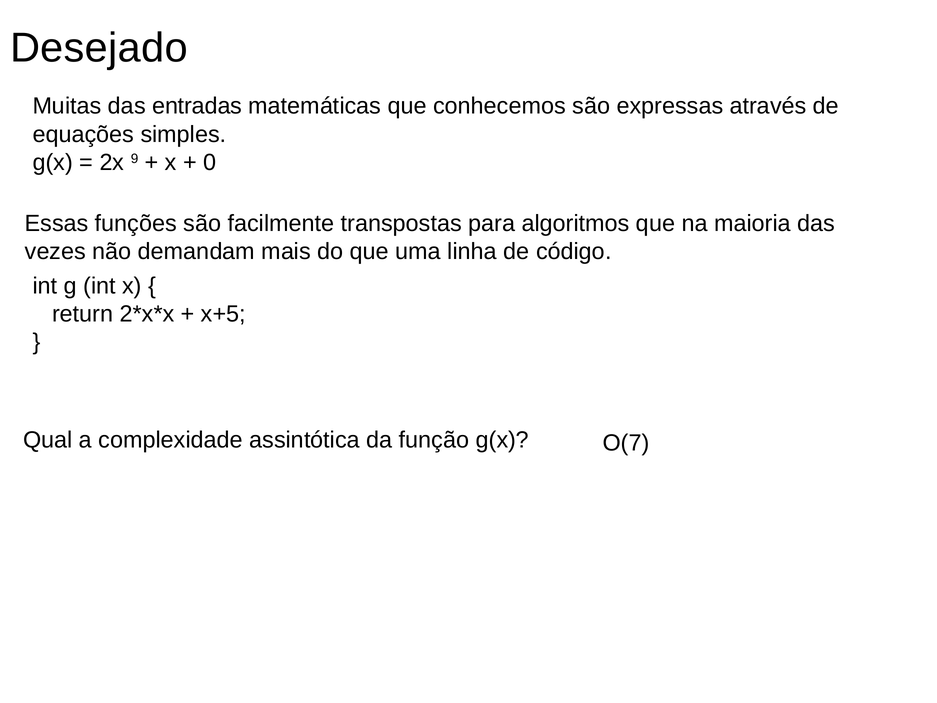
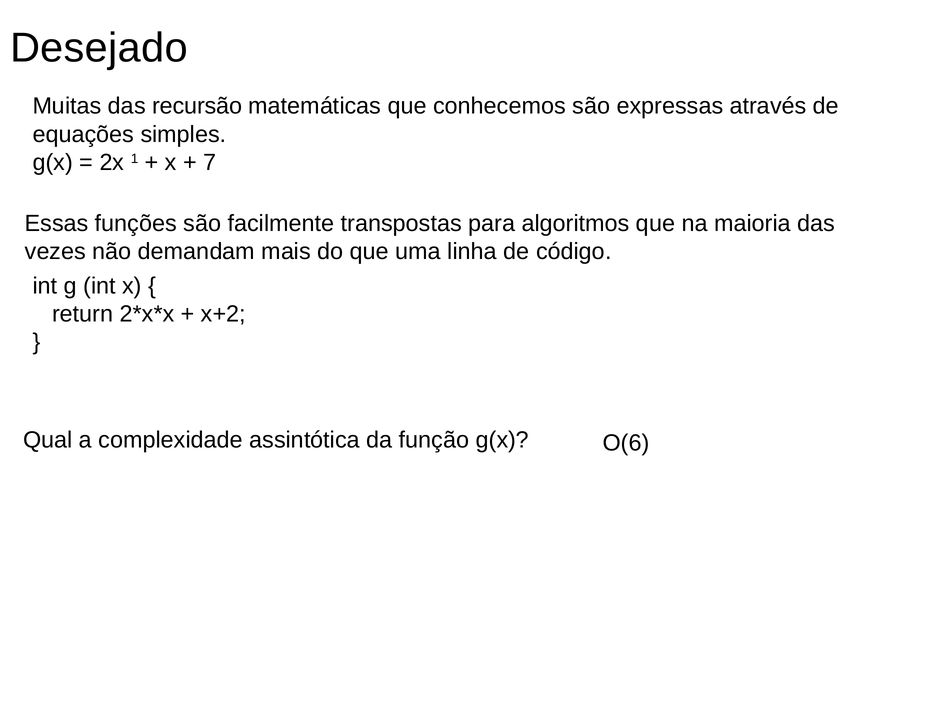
entradas: entradas -> recursão (197, 106)
9: 9 -> 1 (135, 159)
0: 0 -> 7 (210, 162)
x+5: x+5 -> x+2 (223, 314)
O(7: O(7 -> O(6 (626, 443)
